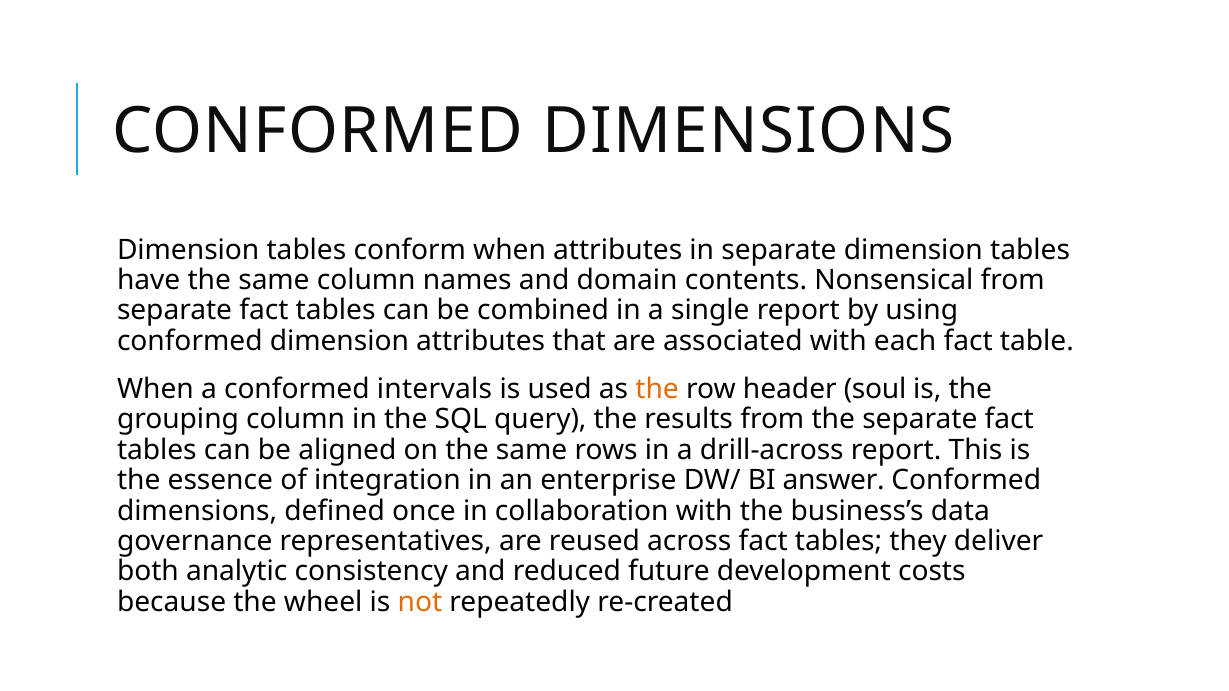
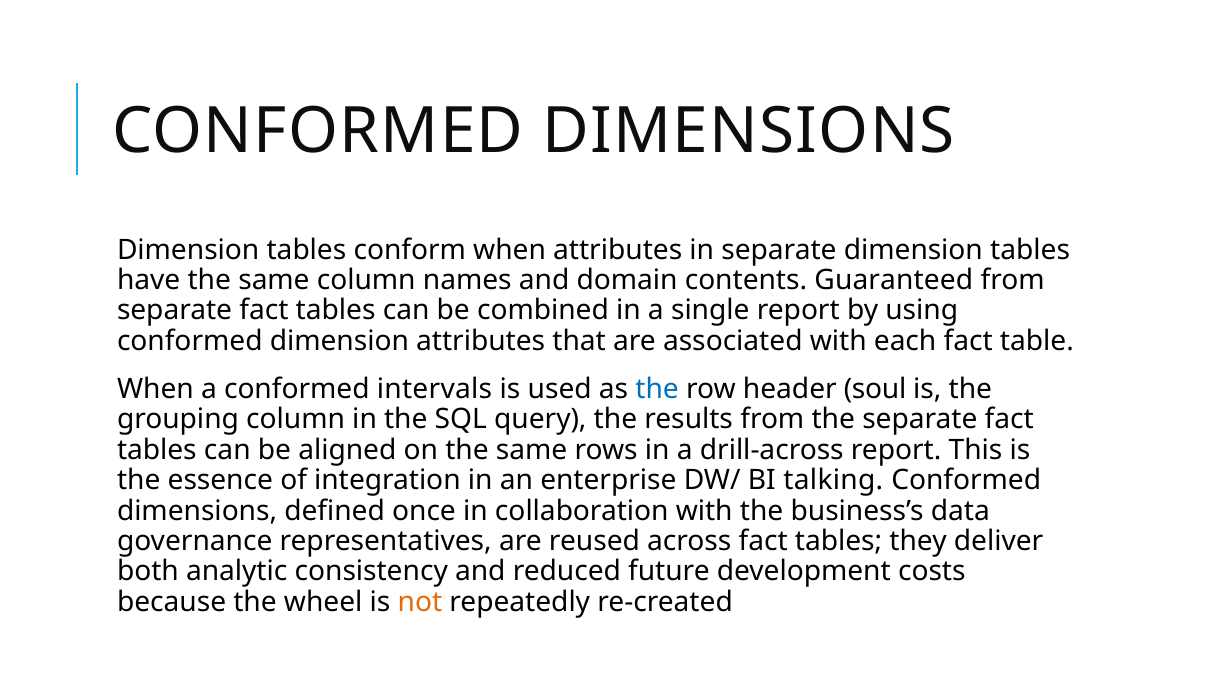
Nonsensical: Nonsensical -> Guaranteed (894, 280)
the colour: orange -> blue (657, 389)
answer: answer -> talking (833, 481)
